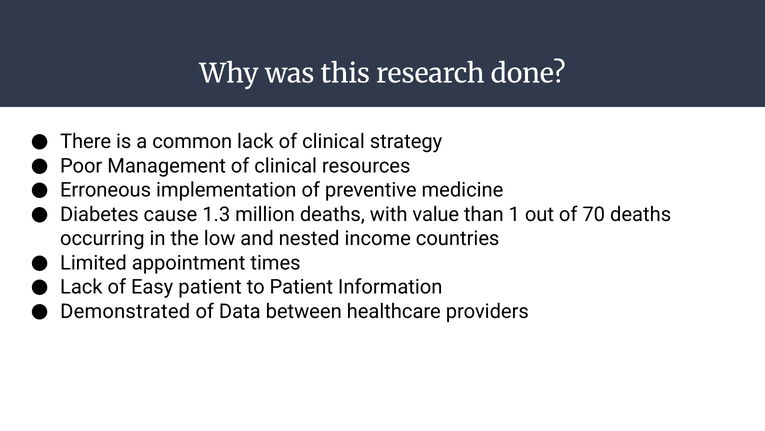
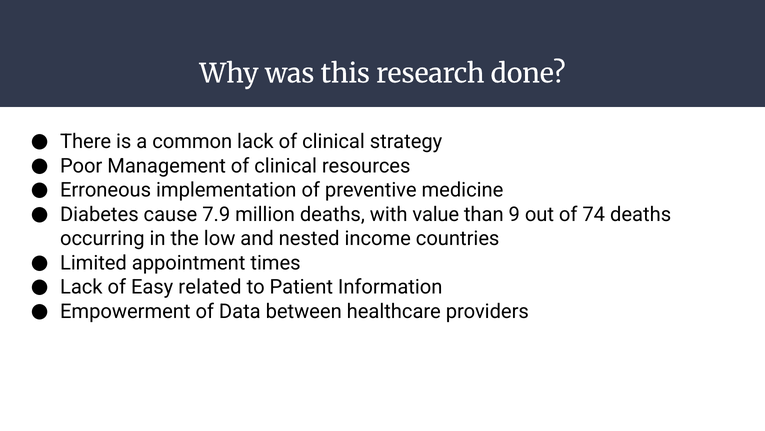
1.3: 1.3 -> 7.9 (216, 214)
1: 1 -> 9 (514, 214)
70: 70 -> 74 (594, 214)
Easy patient: patient -> related (210, 287)
Demonstrated: Demonstrated -> Empowerment (125, 311)
